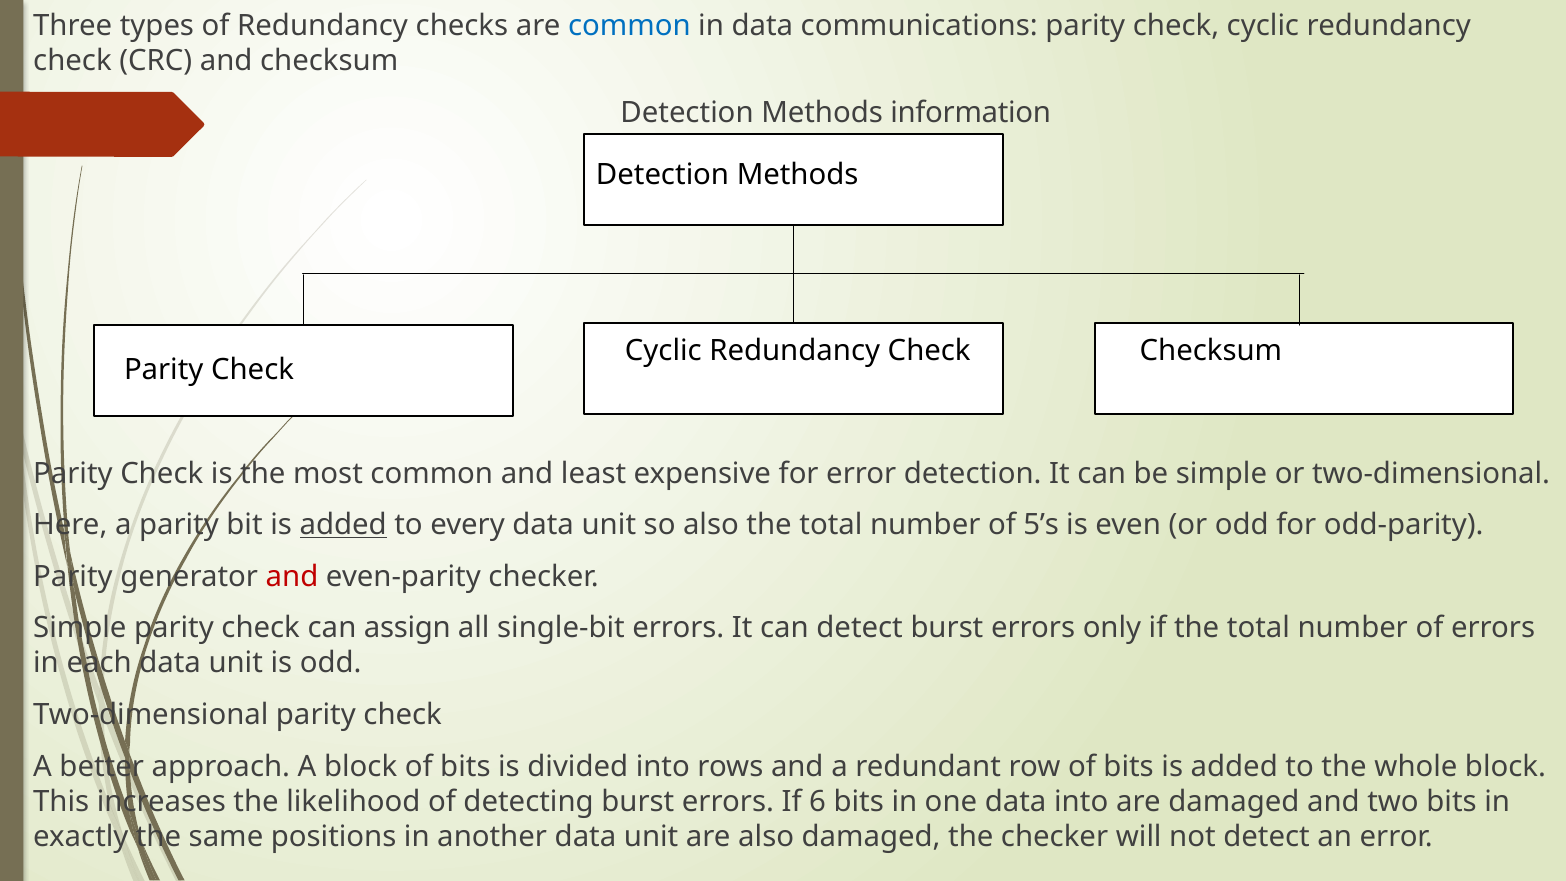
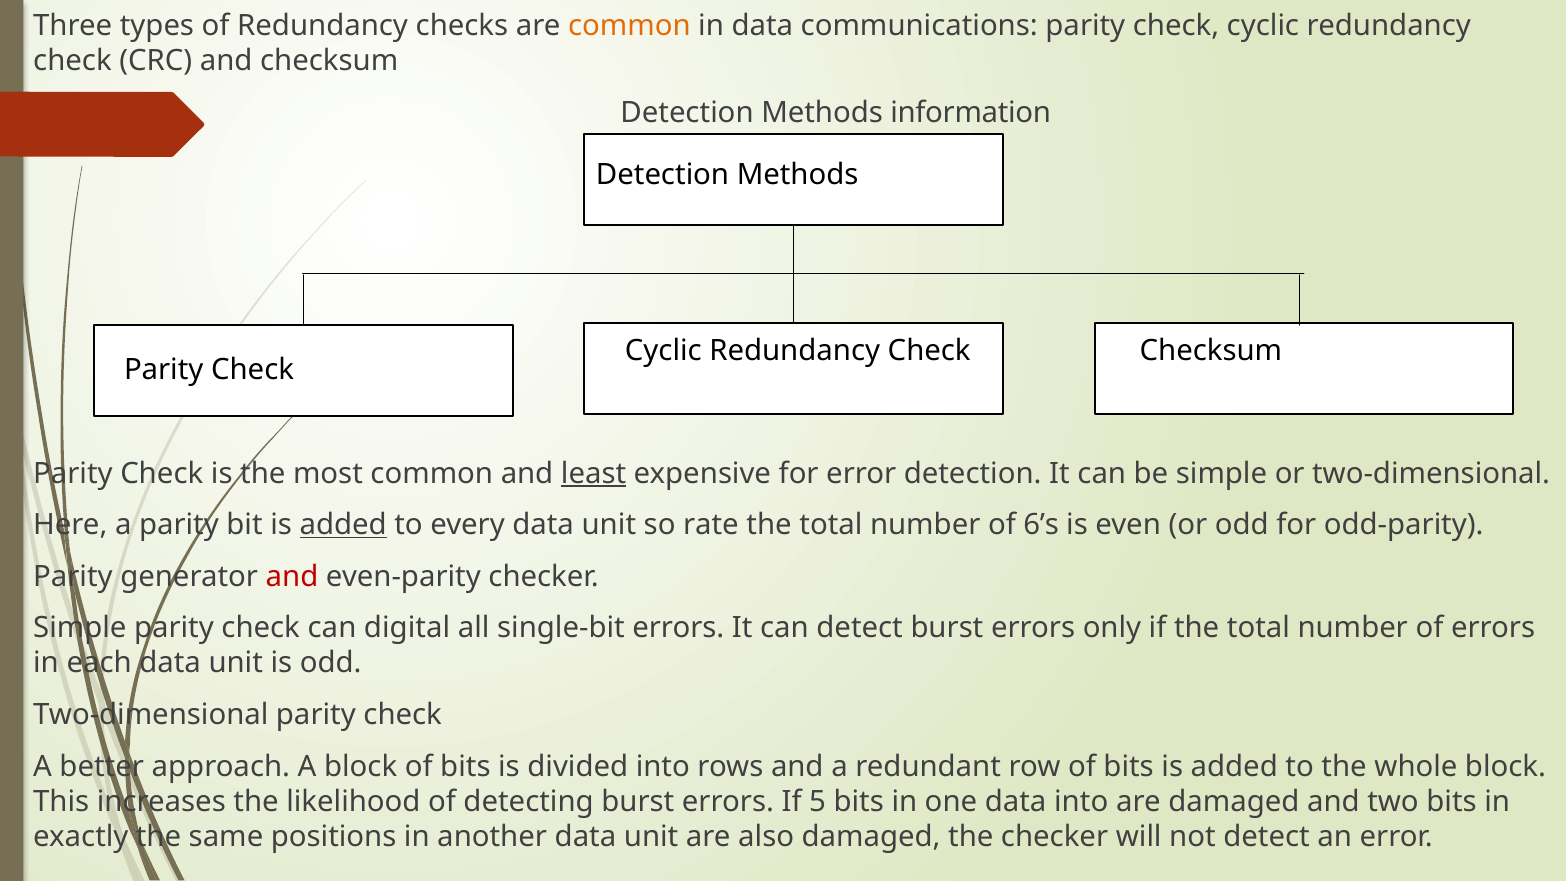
common colour: blue -> orange (629, 26)
least underline: none -> present (594, 473)
so also: also -> rate (711, 525)
5’s: 5’s -> 6’s (1041, 525)
assign: assign -> digital (407, 628)
6: 6 -> 5 (818, 801)
